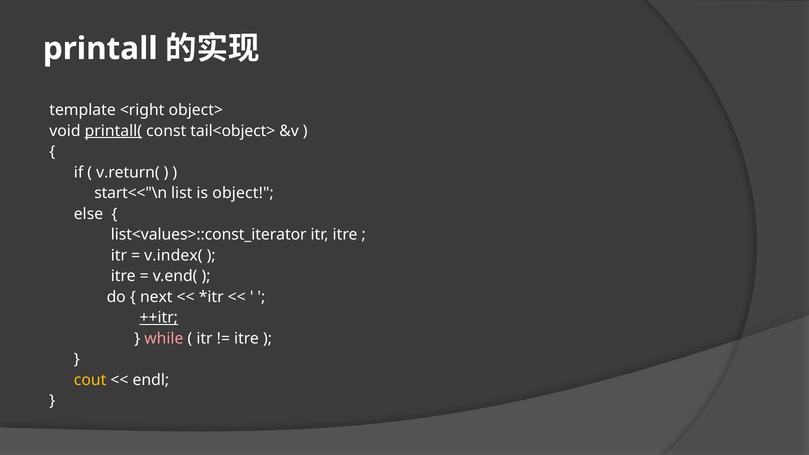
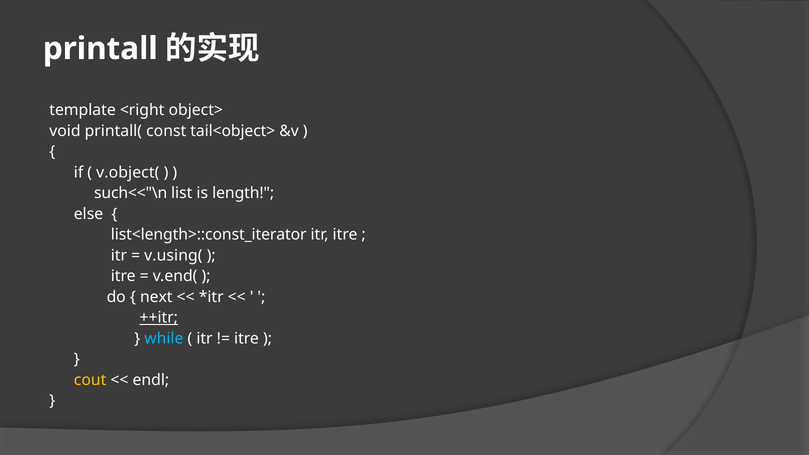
printall( underline: present -> none (113, 131)
v.return(: v.return( -> v.object( (128, 172)
start<<"\n: start<<"\n -> such<<"\n (131, 193)
object: object -> length (243, 193)
list<values>::const_iterator: list<values>::const_iterator -> list<length>::const_iterator (209, 235)
v.index(: v.index( -> v.using( (173, 255)
while colour: pink -> light blue (164, 339)
